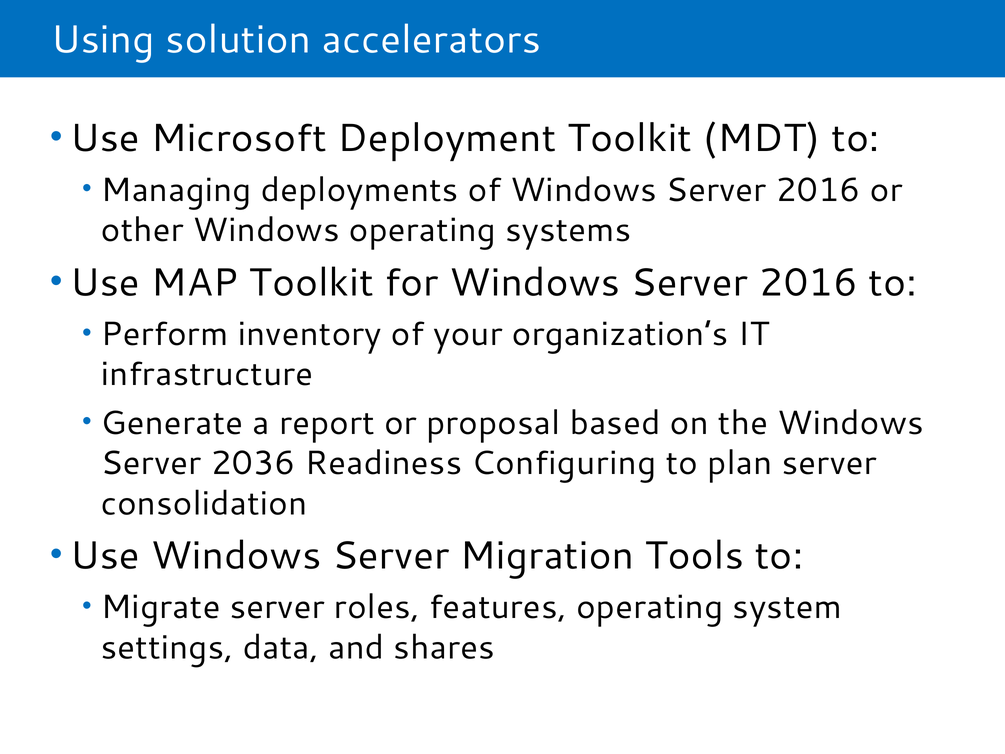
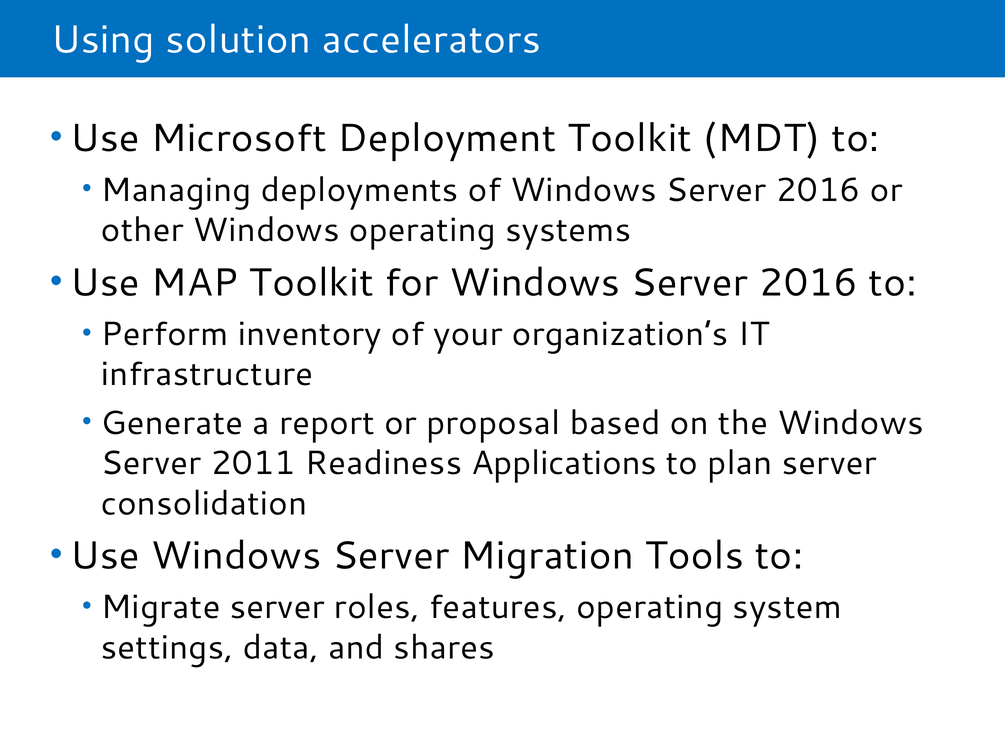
2036: 2036 -> 2011 (253, 463)
Configuring: Configuring -> Applications (564, 463)
